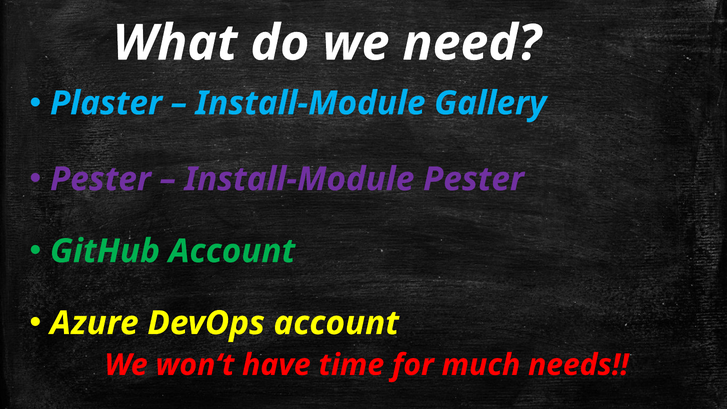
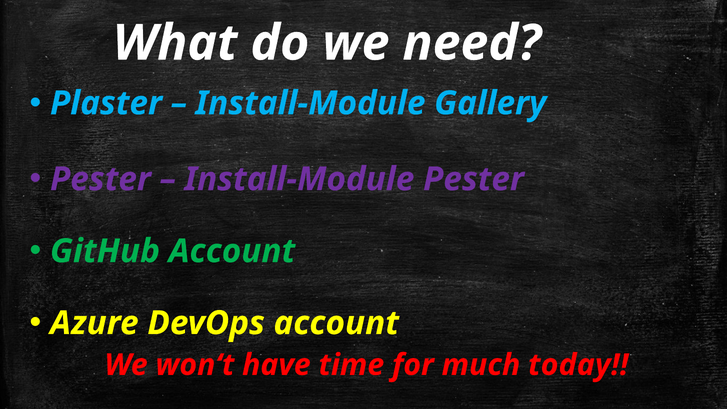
needs: needs -> today (578, 365)
